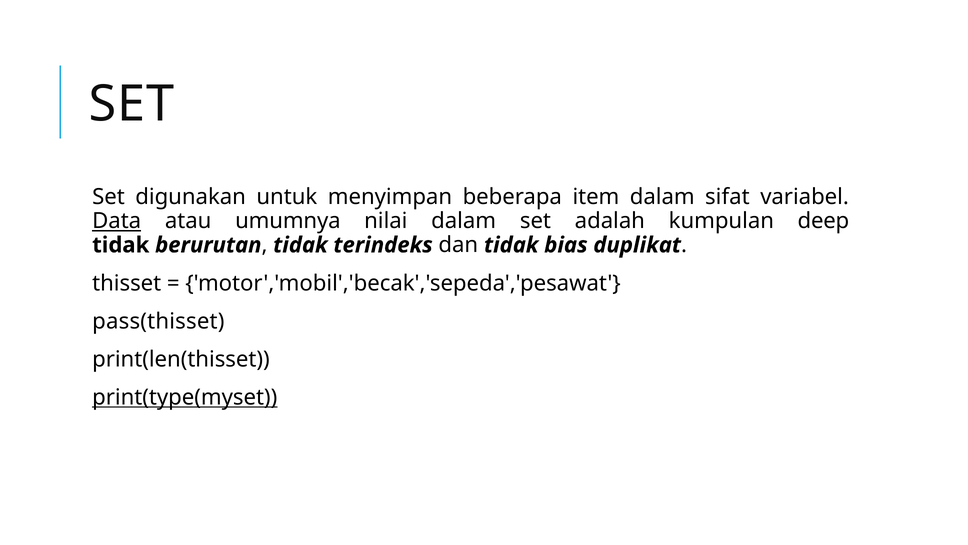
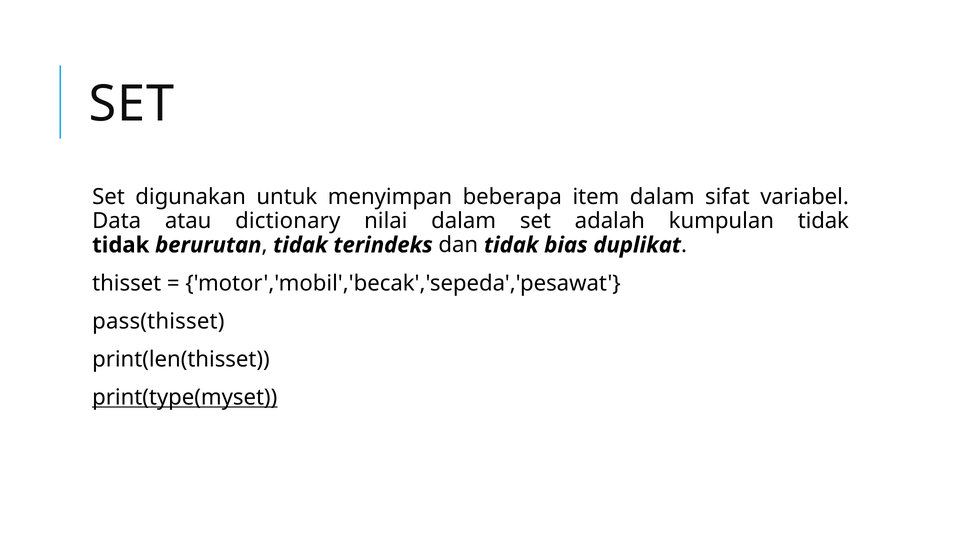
Data underline: present -> none (117, 221)
umumnya: umumnya -> dictionary (288, 221)
kumpulan deep: deep -> tidak (823, 221)
